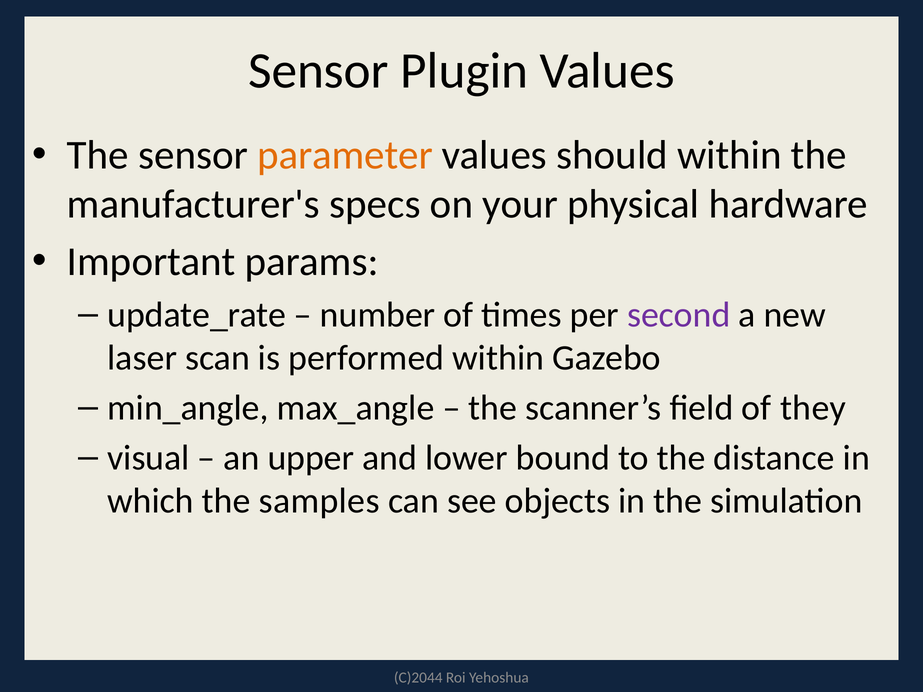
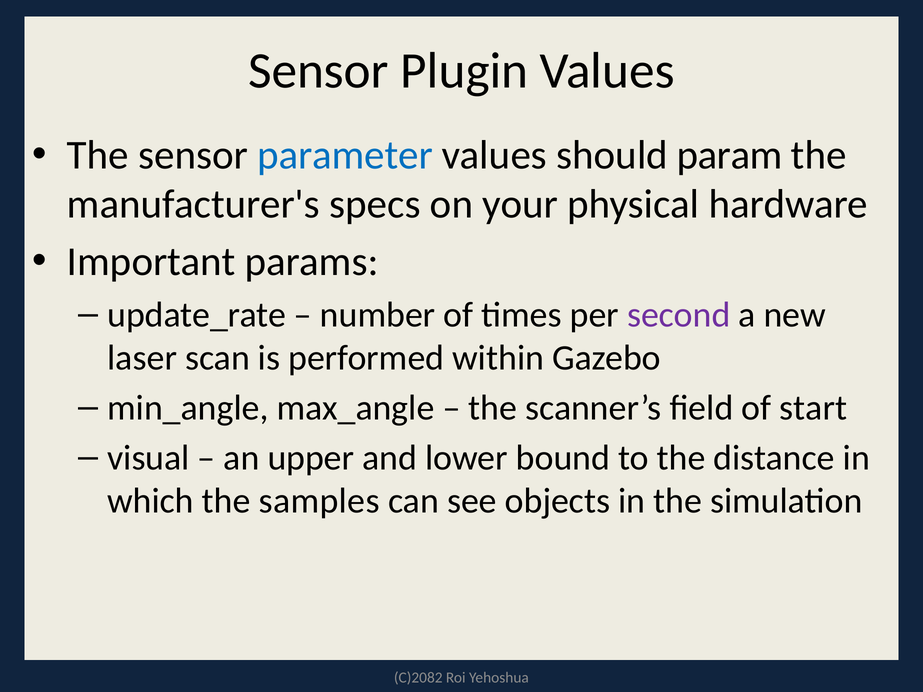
parameter colour: orange -> blue (345, 155)
should within: within -> param (730, 155)
they: they -> start (813, 408)
C)2044: C)2044 -> C)2082 (418, 678)
